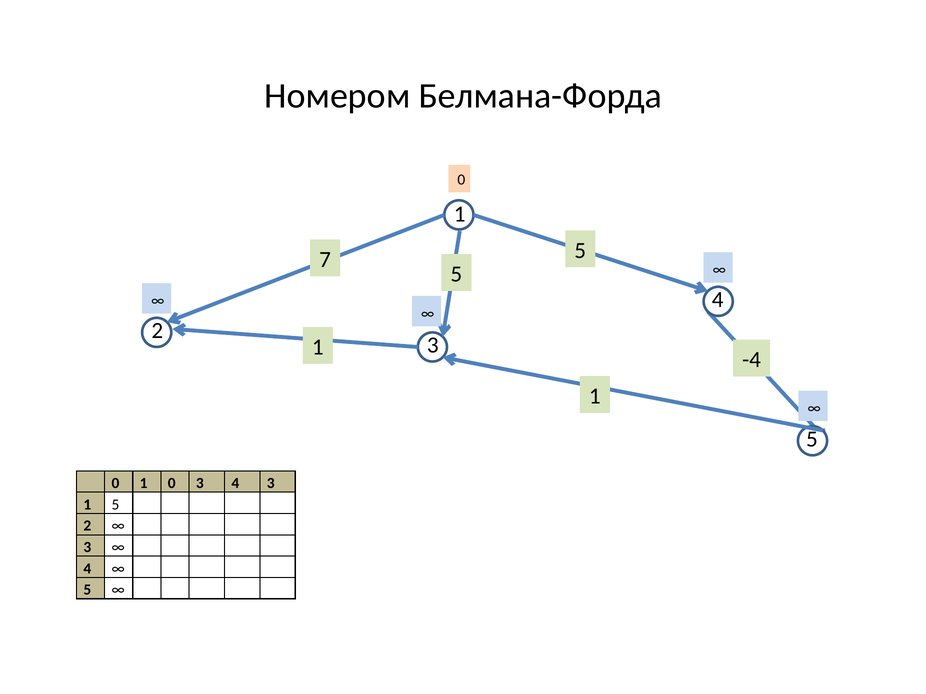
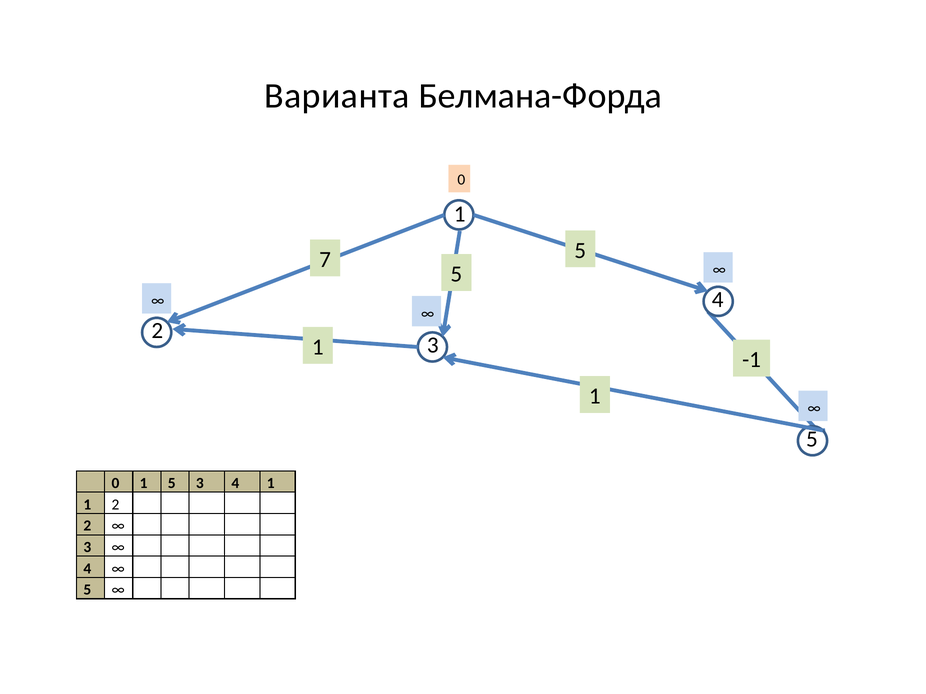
Номером: Номером -> Варианта (337, 96)
-4: -4 -> -1 (752, 360)
0 1 0: 0 -> 5 (172, 484)
4 3: 3 -> 1 (271, 484)
5: 5 -> 2 (115, 505)
